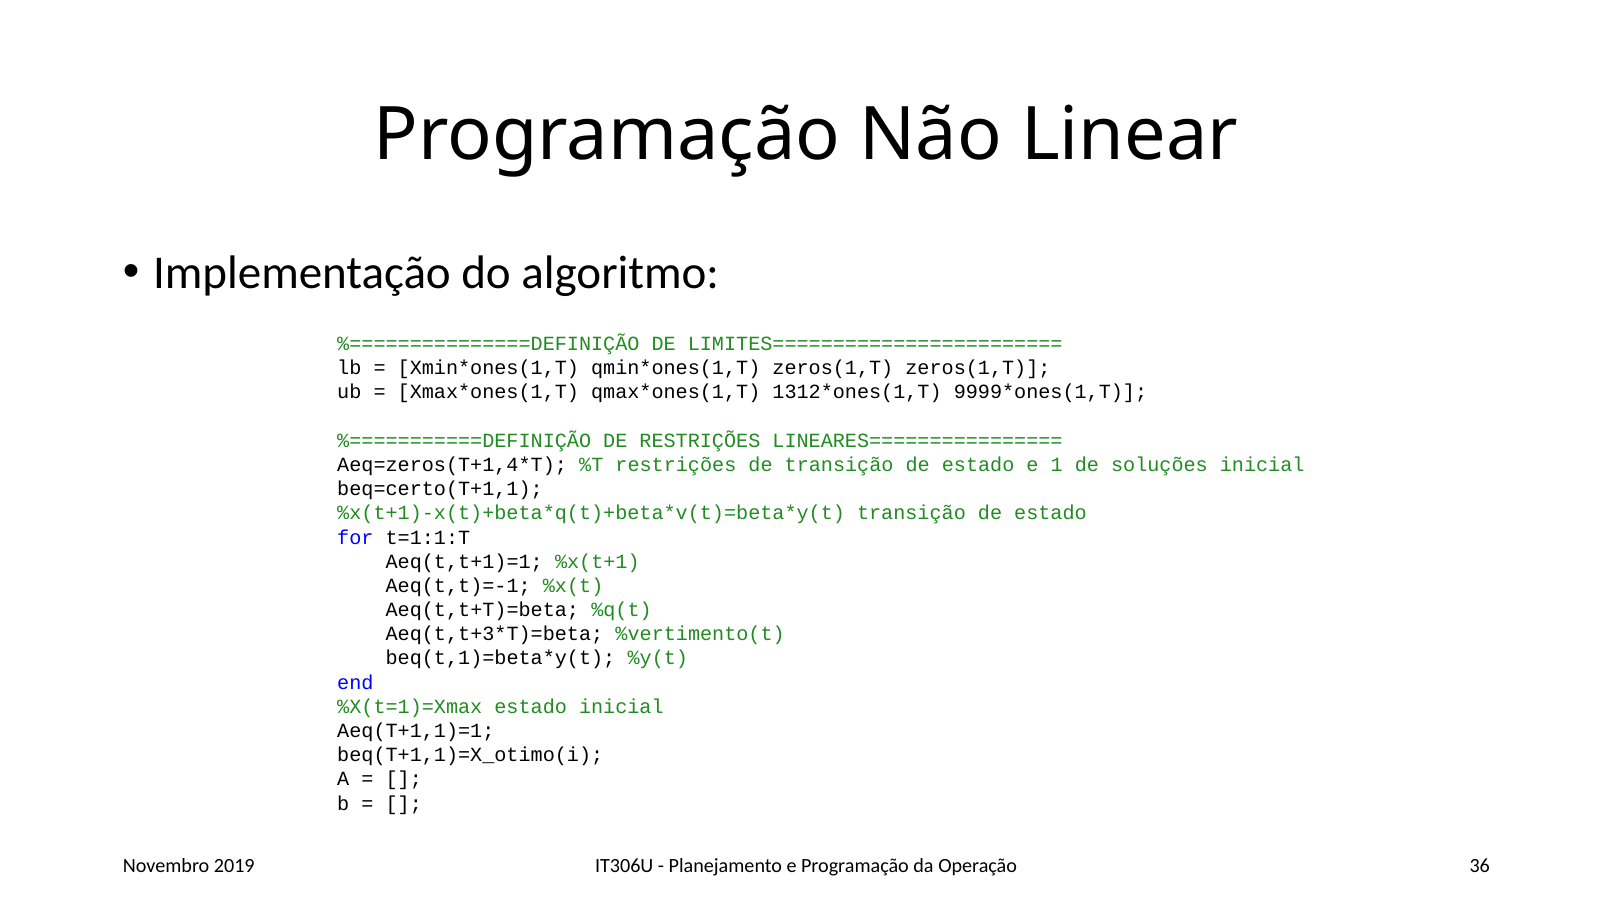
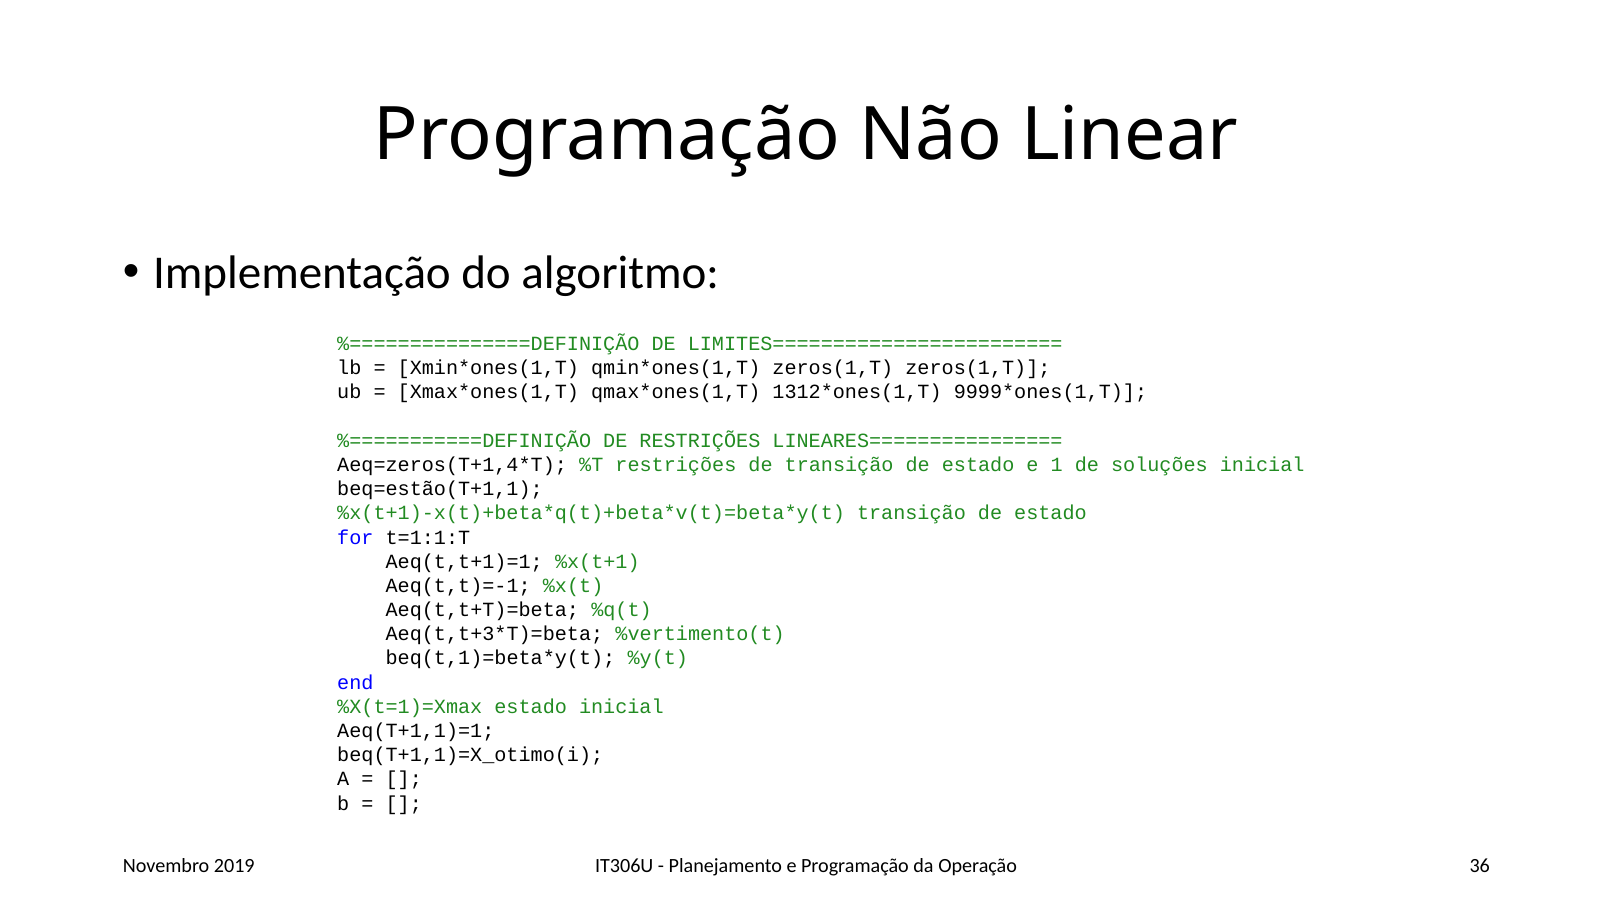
beq=certo(T+1,1: beq=certo(T+1,1 -> beq=estão(T+1,1 (440, 489)
